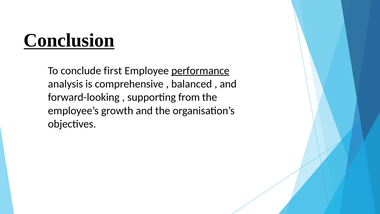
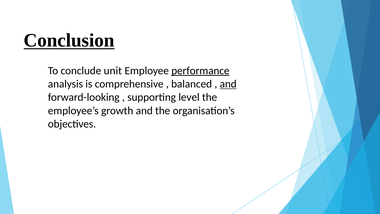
first: first -> unit (113, 71)
and underline: none -> present (228, 84)
from: from -> level (189, 97)
